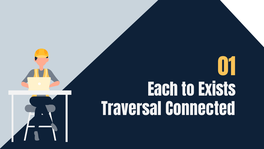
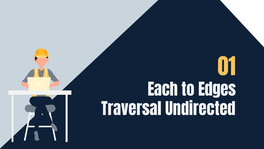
Exists: Exists -> Edges (217, 90)
Connected: Connected -> Undirected (200, 109)
